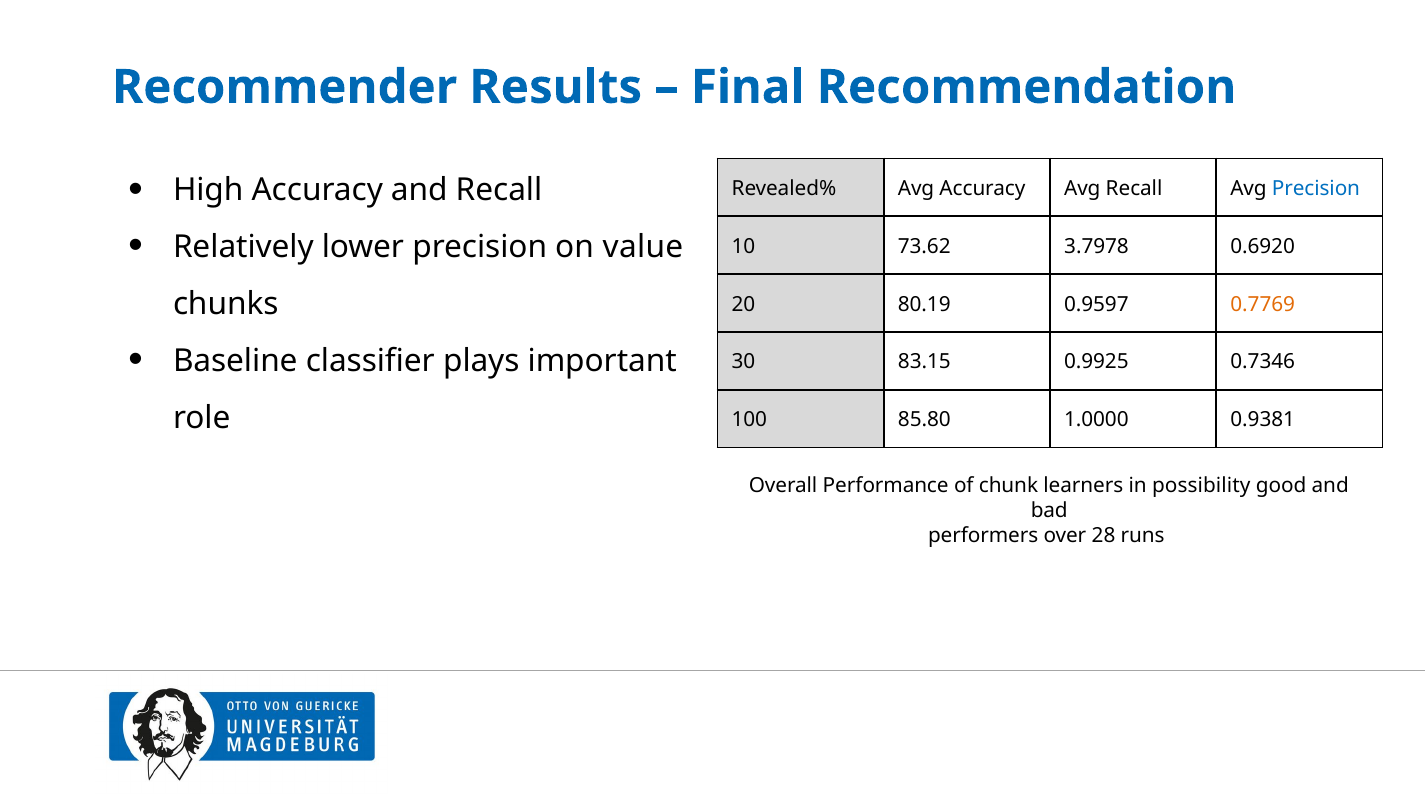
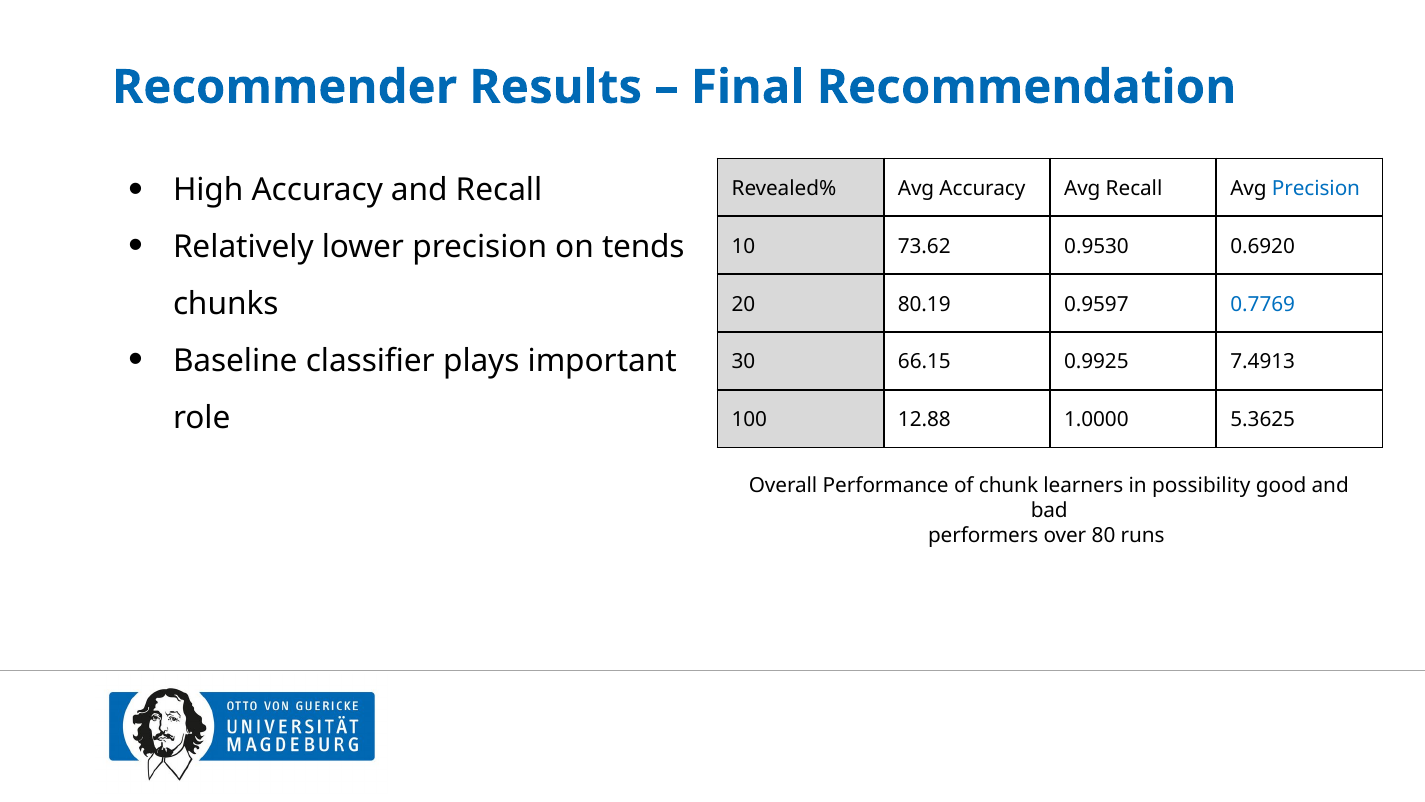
value: value -> tends (643, 247)
3.7978: 3.7978 -> 0.9530 (1096, 246)
0.7769 colour: orange -> blue (1263, 304)
83.15: 83.15 -> 66.15 (924, 362)
0.7346: 0.7346 -> 7.4913 (1263, 362)
85.80: 85.80 -> 12.88 (924, 420)
0.9381: 0.9381 -> 5.3625 (1263, 420)
28: 28 -> 80 (1104, 536)
